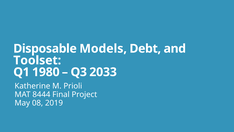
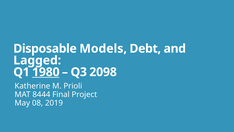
Toolset: Toolset -> Lagged (37, 60)
1980 underline: none -> present (46, 72)
2033: 2033 -> 2098 (103, 72)
